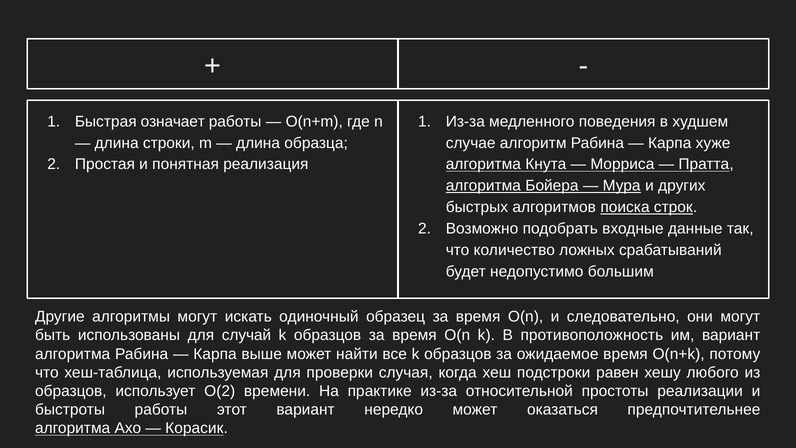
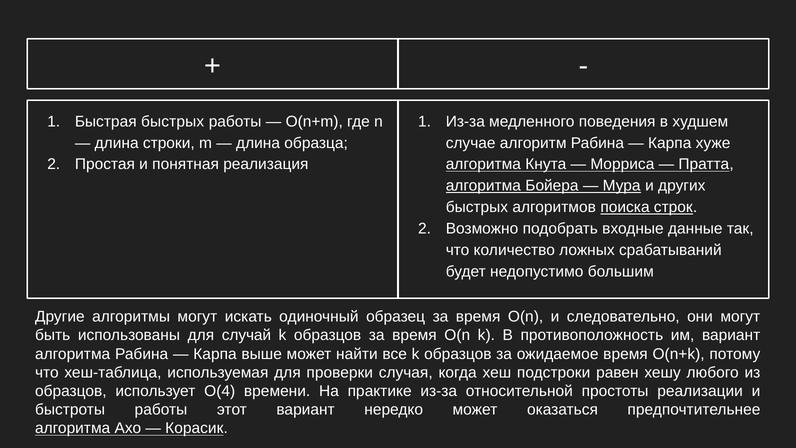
Быстрая означает: означает -> быстрых (173, 121)
O(2: O(2 -> O(4 (220, 391)
